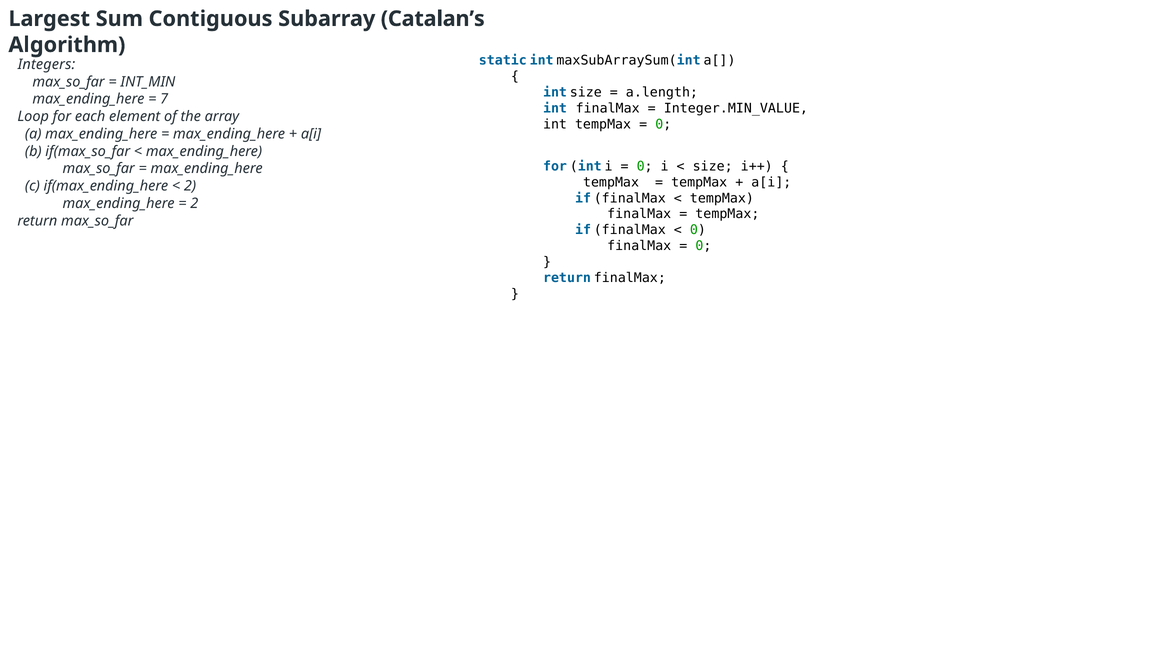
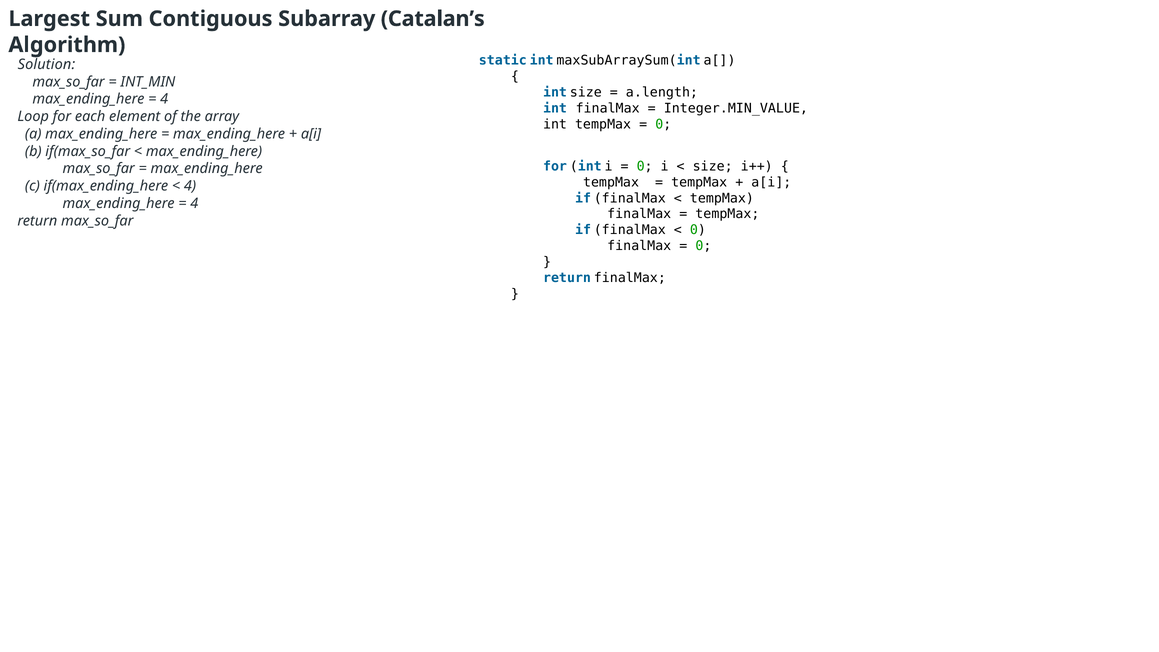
Integers: Integers -> Solution (46, 64)
7: 7 -> 4 (164, 99)
2: 2 -> 4 (190, 186)
2: 2 -> 4 (194, 203)
